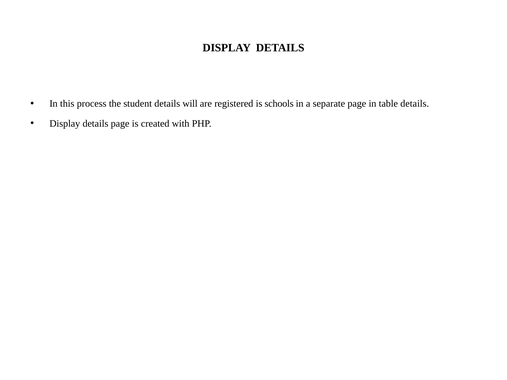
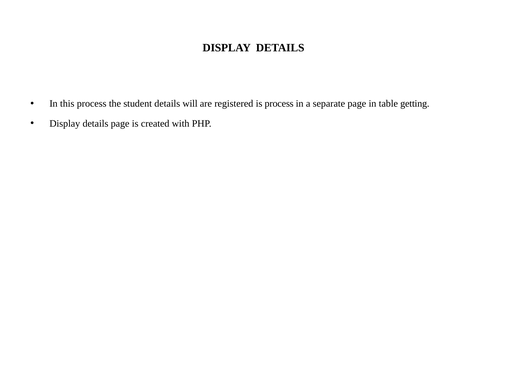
is schools: schools -> process (279, 104)
table details: details -> getting (415, 104)
